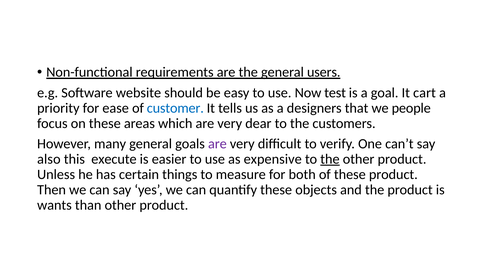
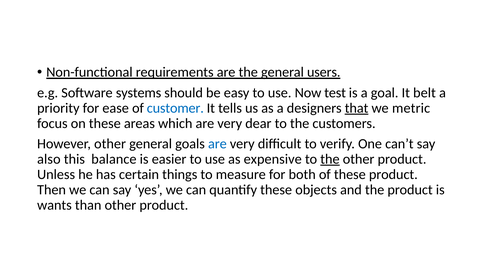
website: website -> systems (139, 93)
cart: cart -> belt (425, 93)
that underline: none -> present (357, 108)
people: people -> metric (411, 108)
However many: many -> other (110, 144)
are colour: purple -> blue (217, 144)
execute: execute -> balance (114, 159)
